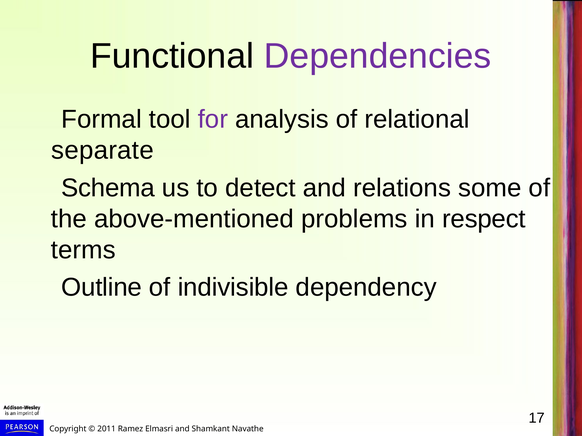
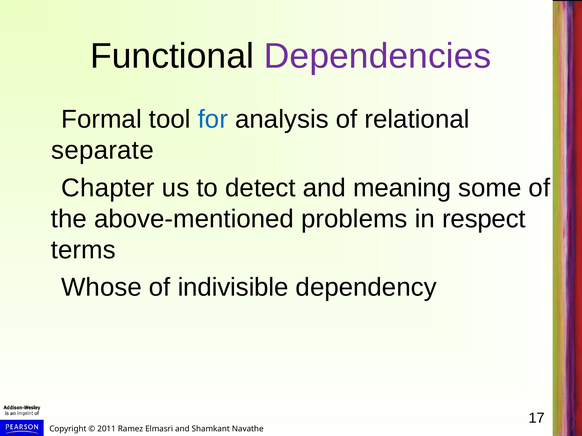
for colour: purple -> blue (213, 119)
Schema: Schema -> Chapter (108, 188)
relations: relations -> meaning (402, 188)
Outline: Outline -> Whose (101, 288)
